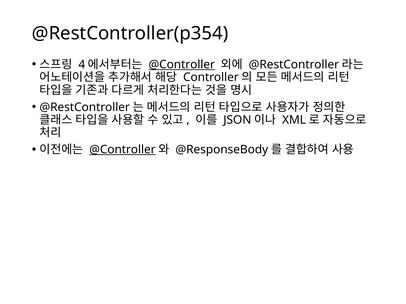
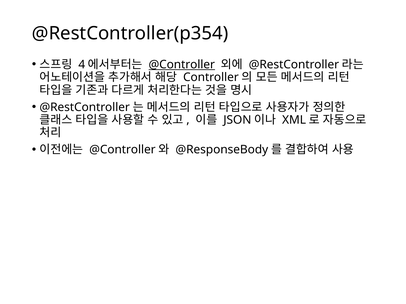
@Controller underline: present -> none (122, 150)
